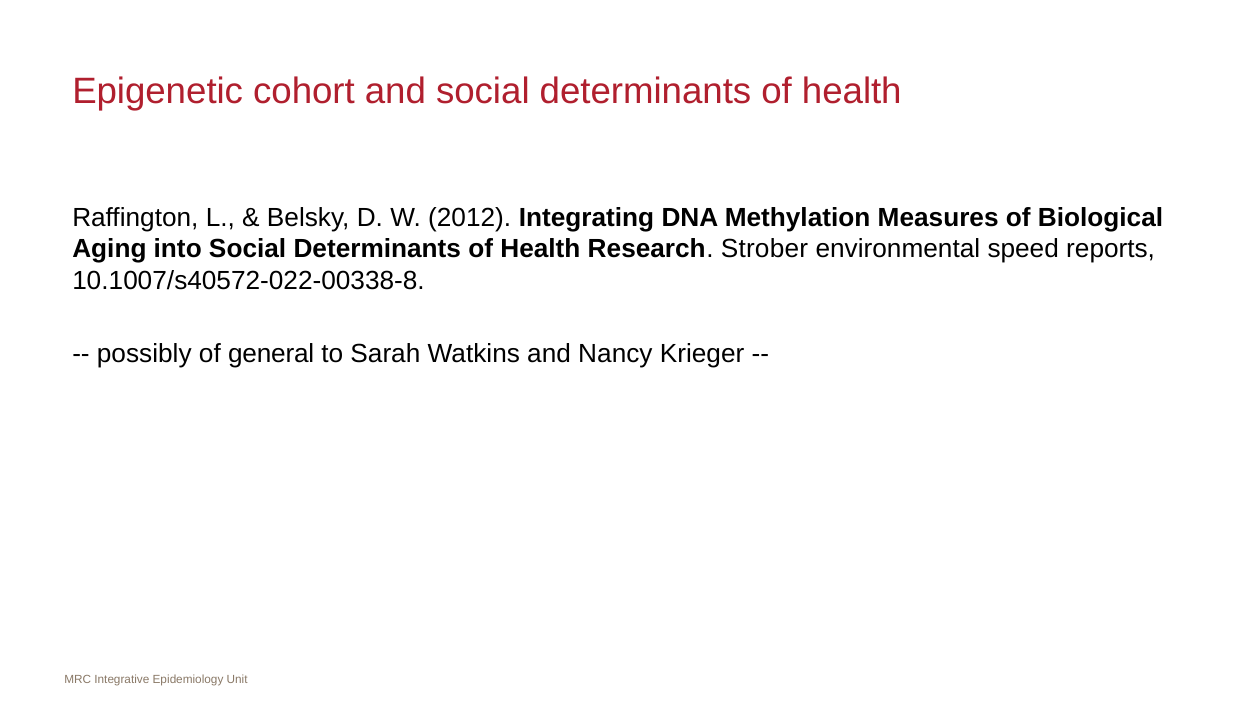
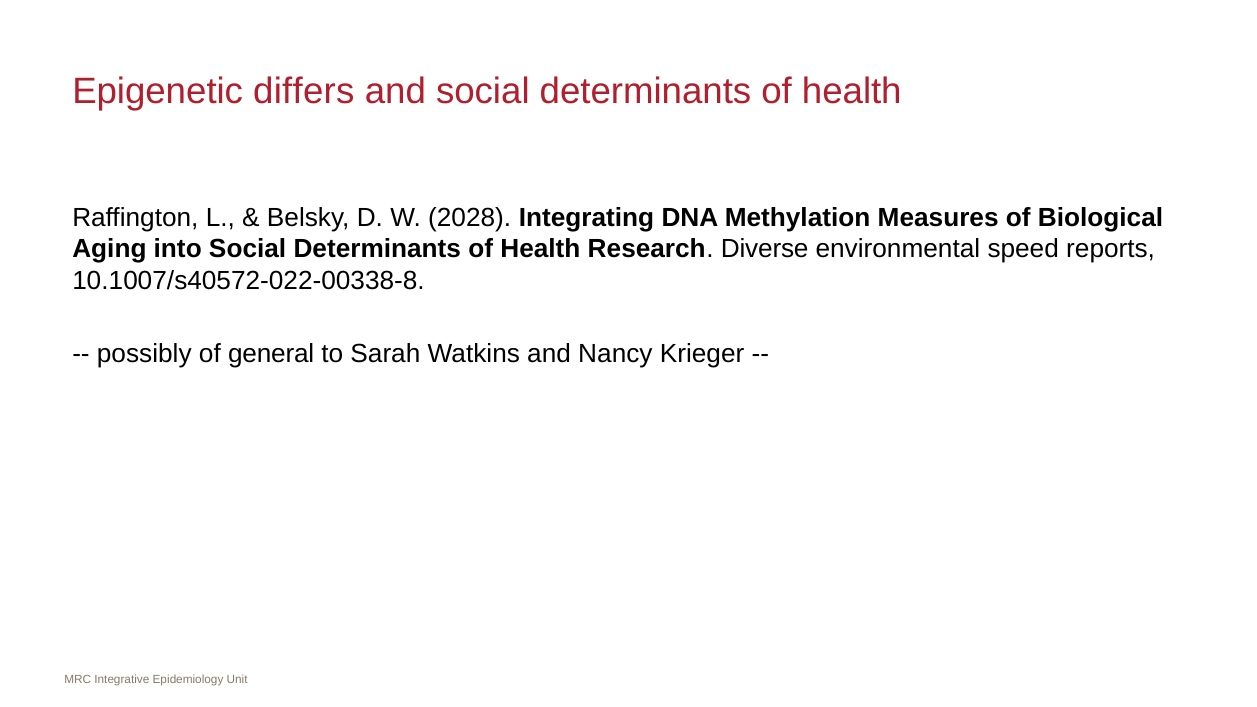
cohort: cohort -> differs (304, 92)
2012: 2012 -> 2028 (470, 218)
Strober: Strober -> Diverse (765, 249)
